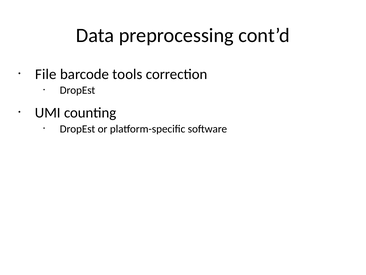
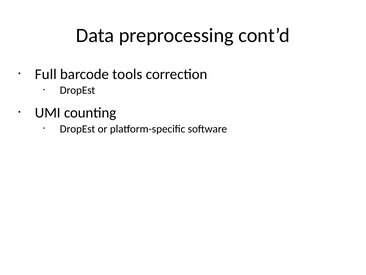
File: File -> Full (46, 74)
